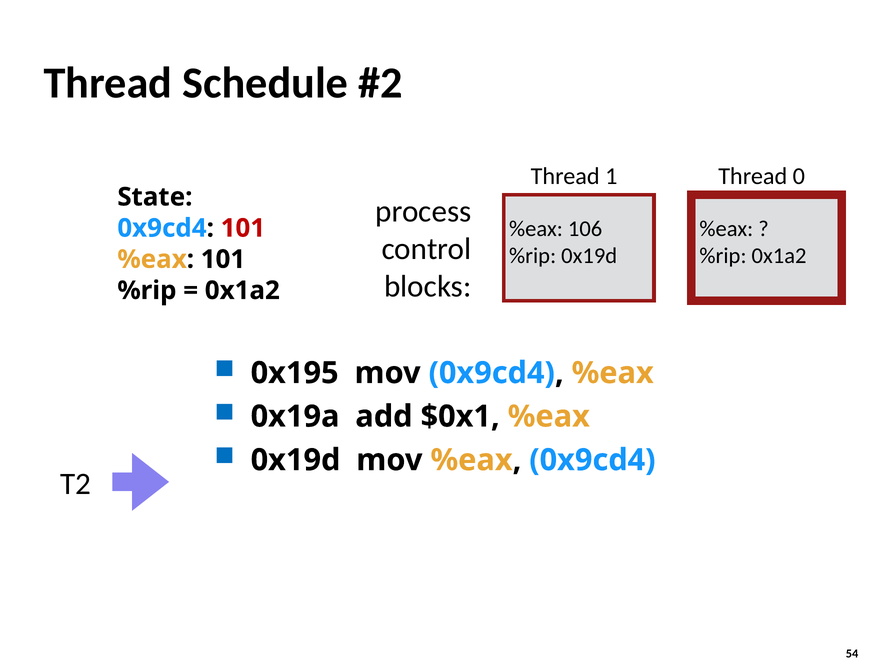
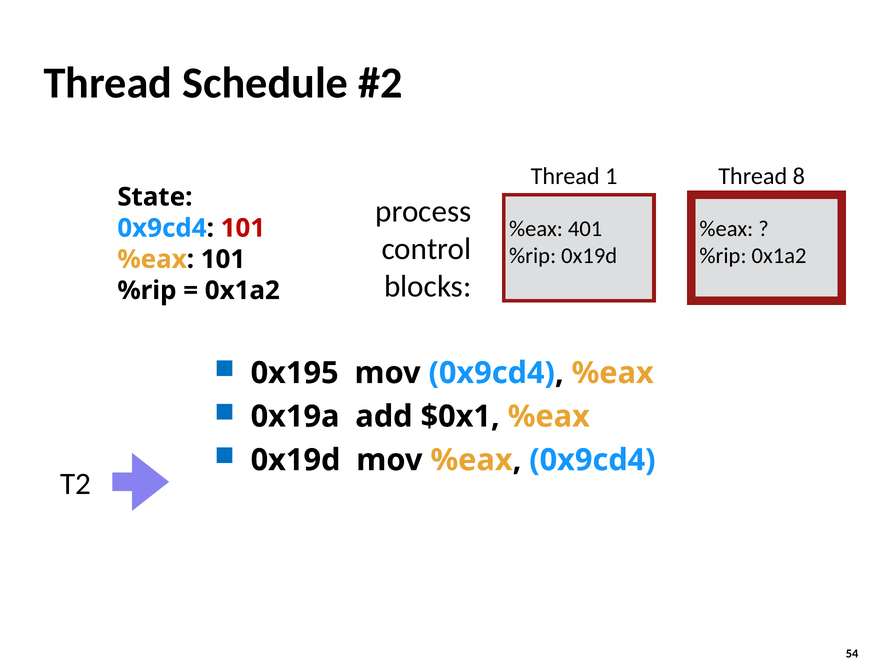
0: 0 -> 8 (799, 176)
106: 106 -> 401 (585, 229)
